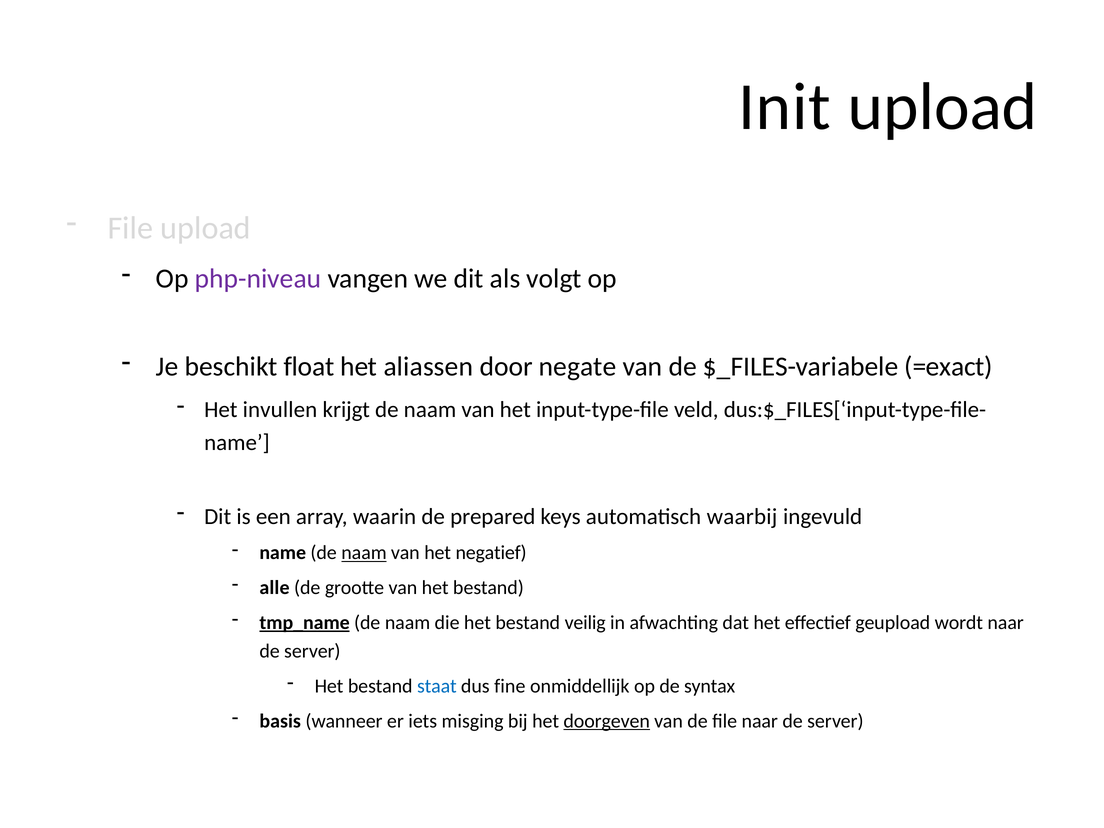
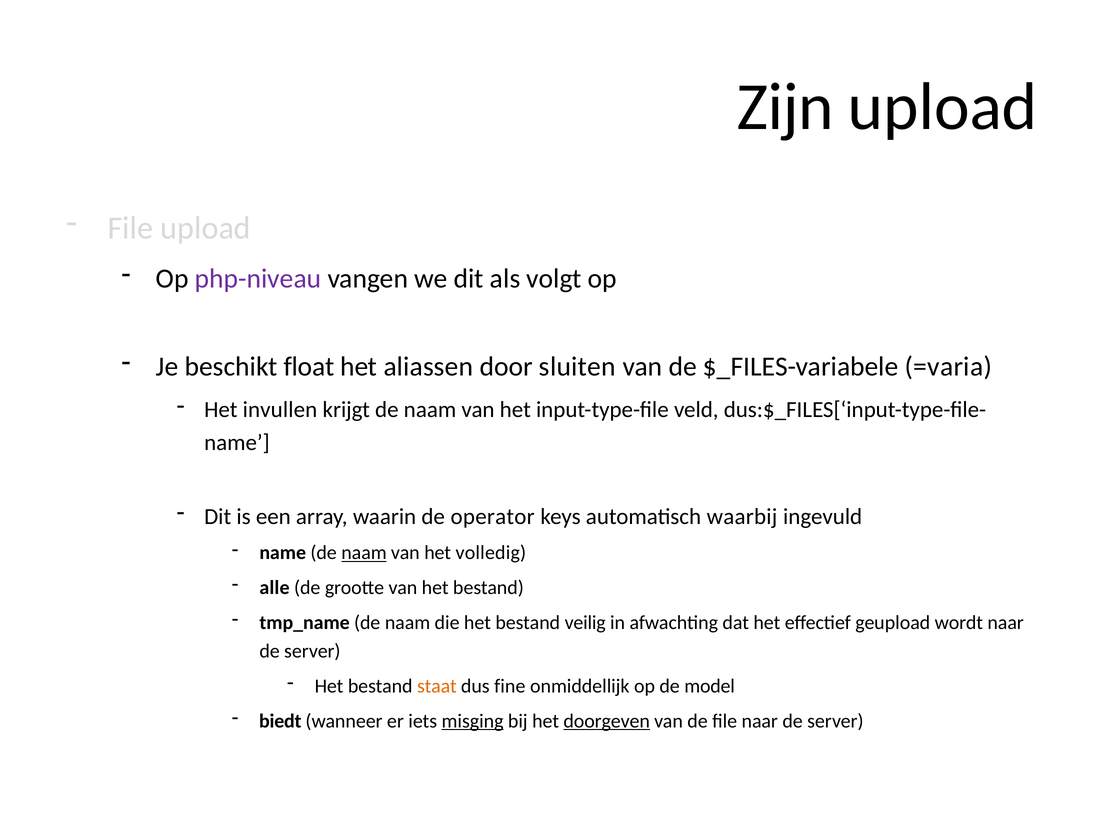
Init: Init -> Zijn (785, 107)
negate: negate -> sluiten (577, 367)
=exact: =exact -> =varia (948, 367)
prepared: prepared -> operator (493, 516)
negatief: negatief -> volledig (491, 553)
tmp_name underline: present -> none (305, 623)
staat colour: blue -> orange (437, 686)
syntax: syntax -> model (710, 686)
basis: basis -> biedt (280, 721)
misging underline: none -> present (473, 721)
